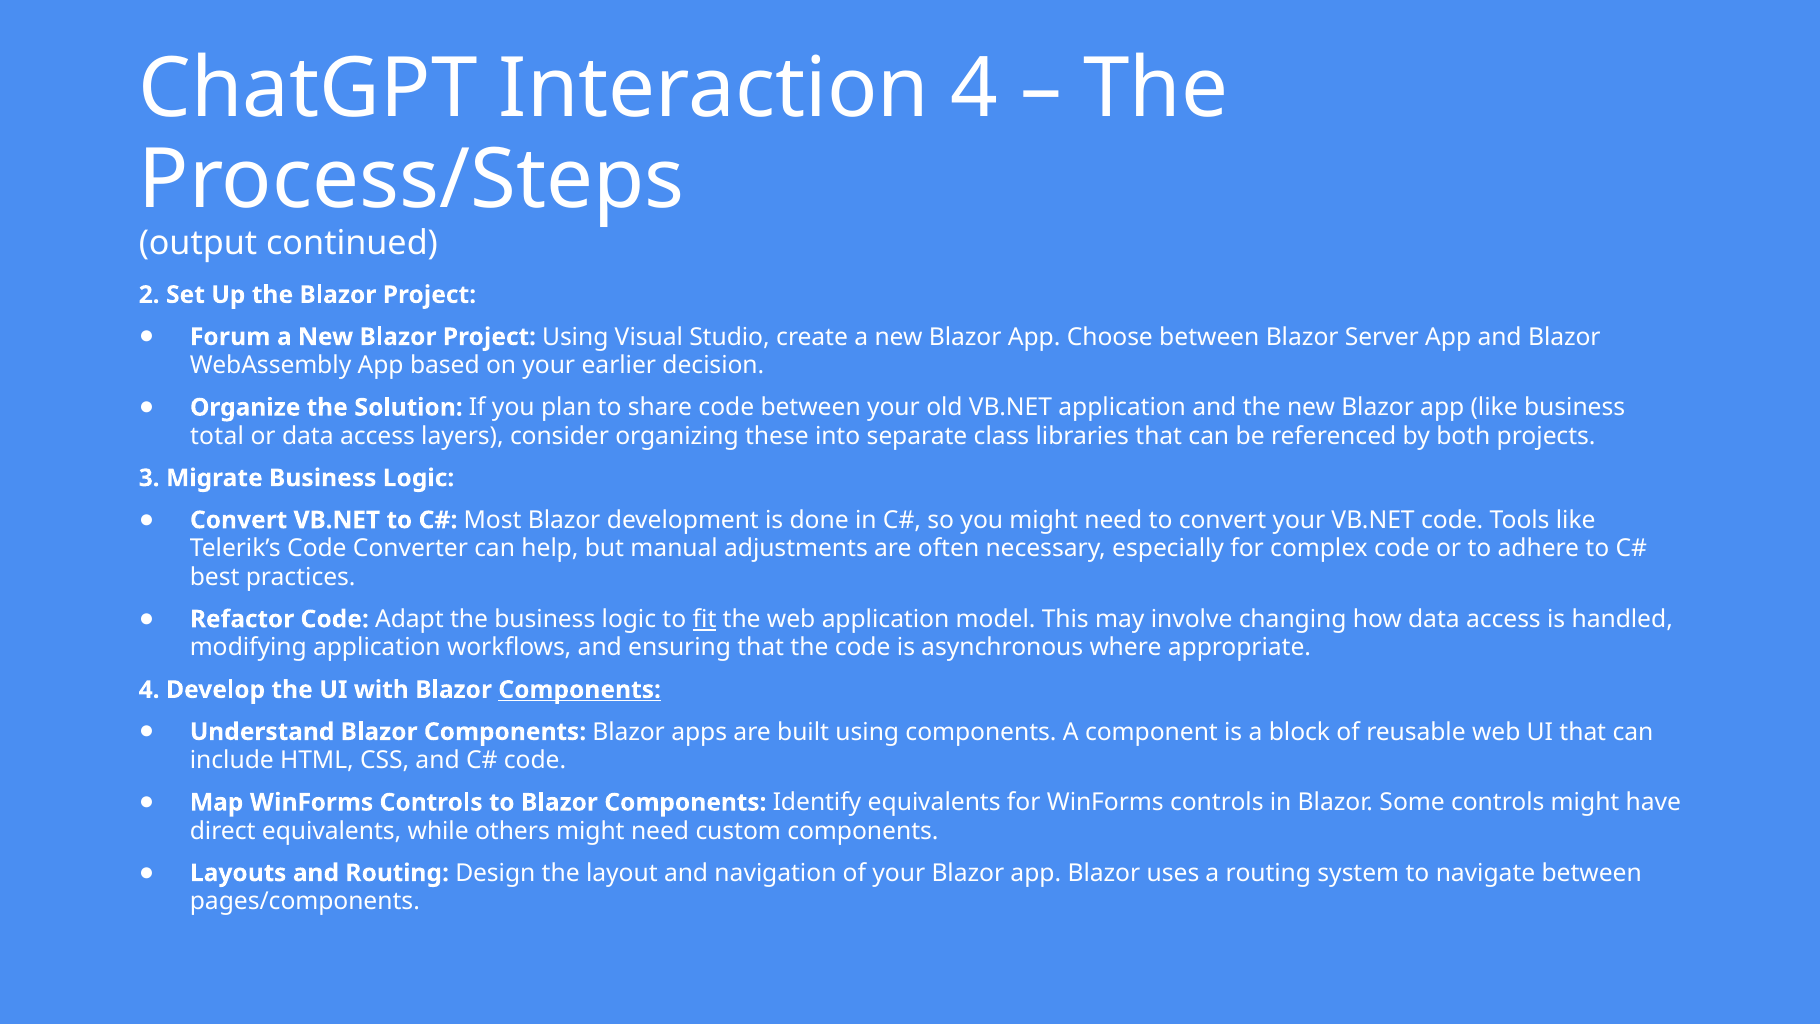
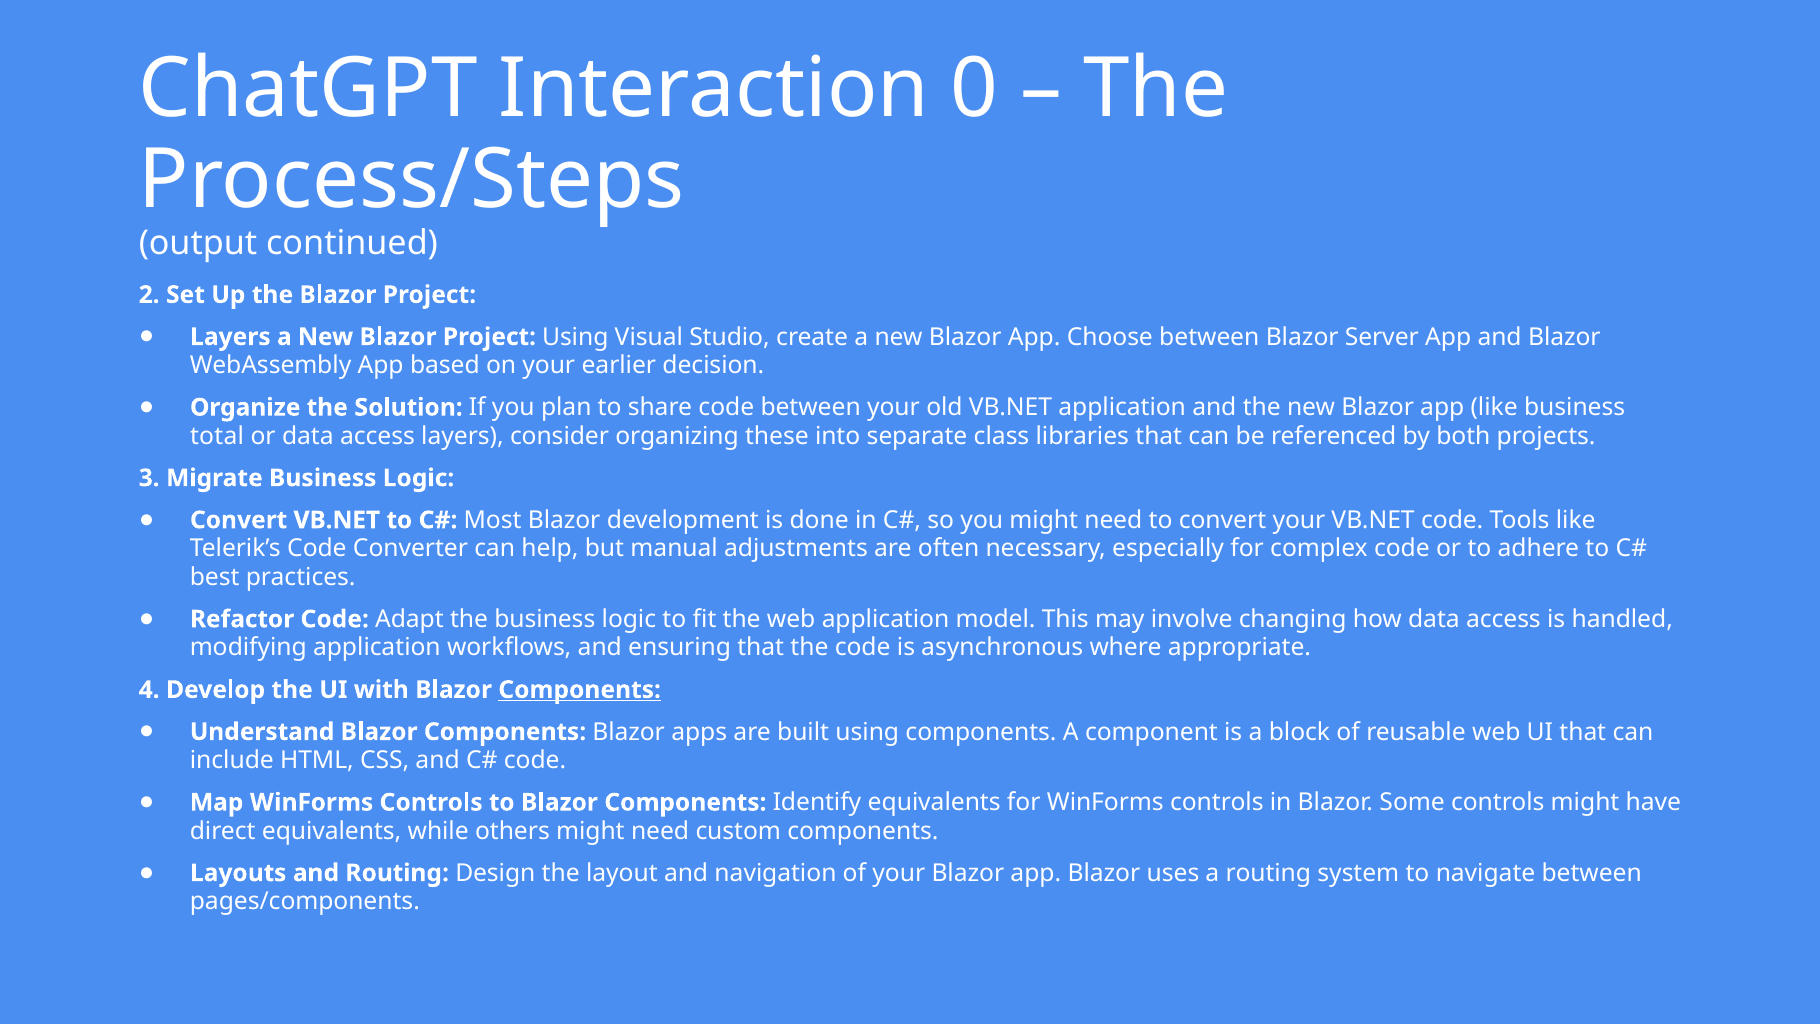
Interaction 4: 4 -> 0 (975, 89)
Forum: Forum -> Layers (230, 337)
fit underline: present -> none (705, 619)
